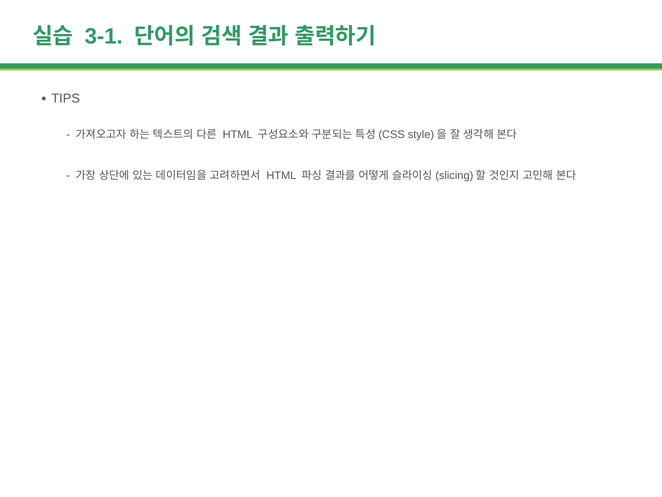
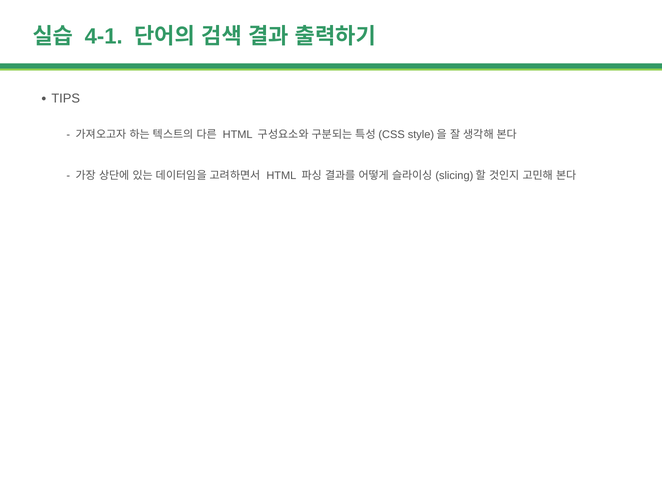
3-1: 3-1 -> 4-1 (104, 36)
